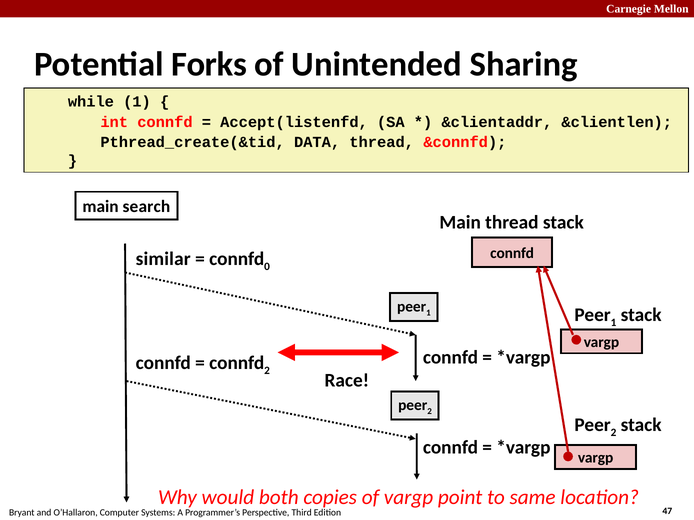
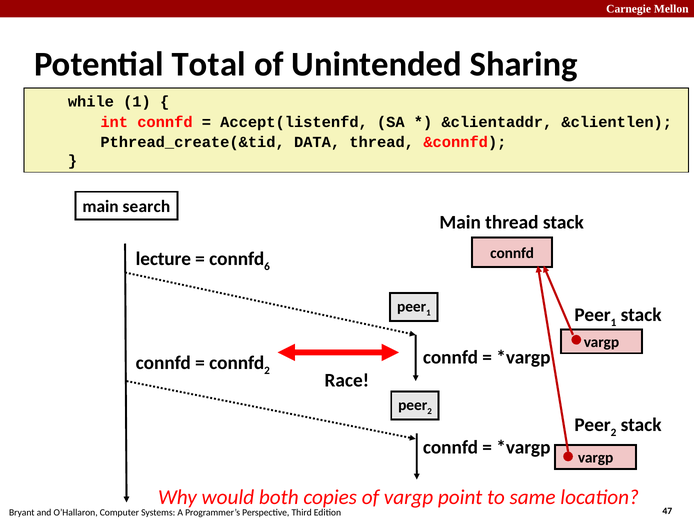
Forks: Forks -> Total (209, 64)
similar: similar -> lecture (163, 259)
0: 0 -> 6 (267, 267)
